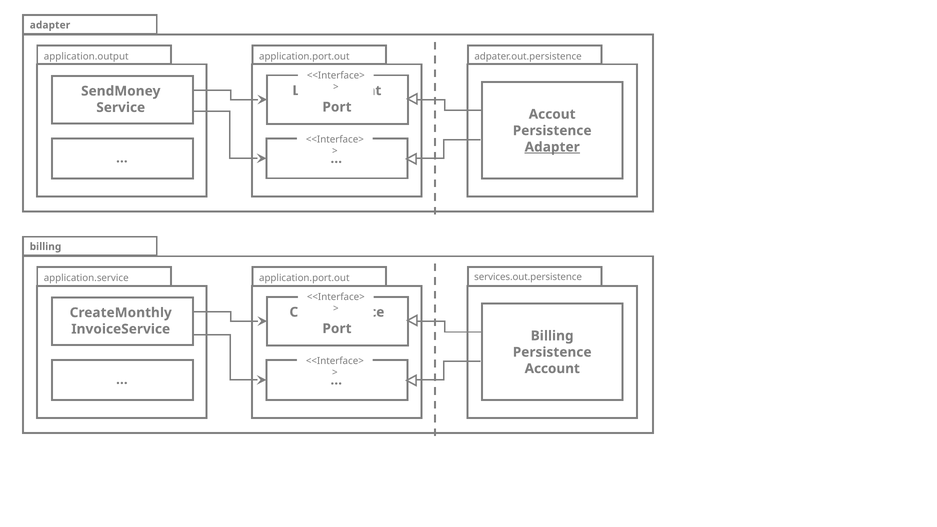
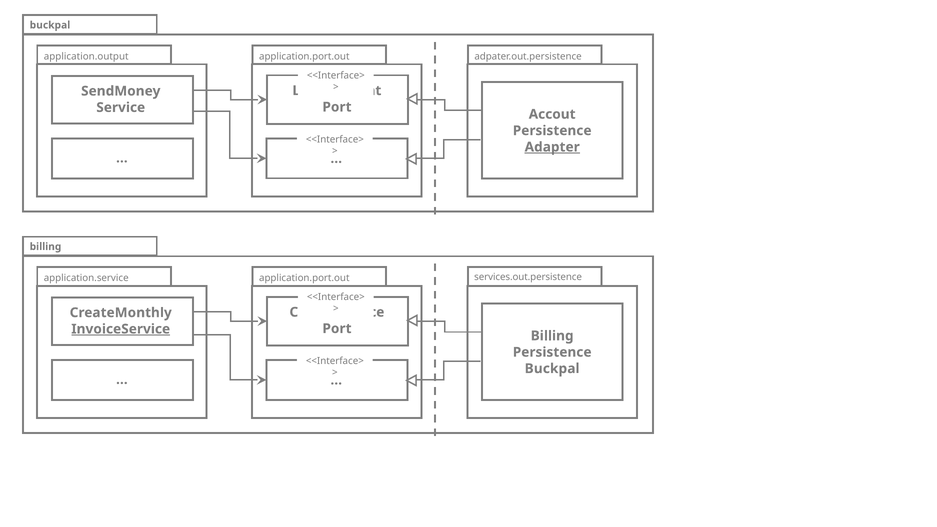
adapter: adapter -> buckpal (50, 25)
InvoiceService underline: none -> present (121, 329)
Account: Account -> Buckpal (552, 369)
